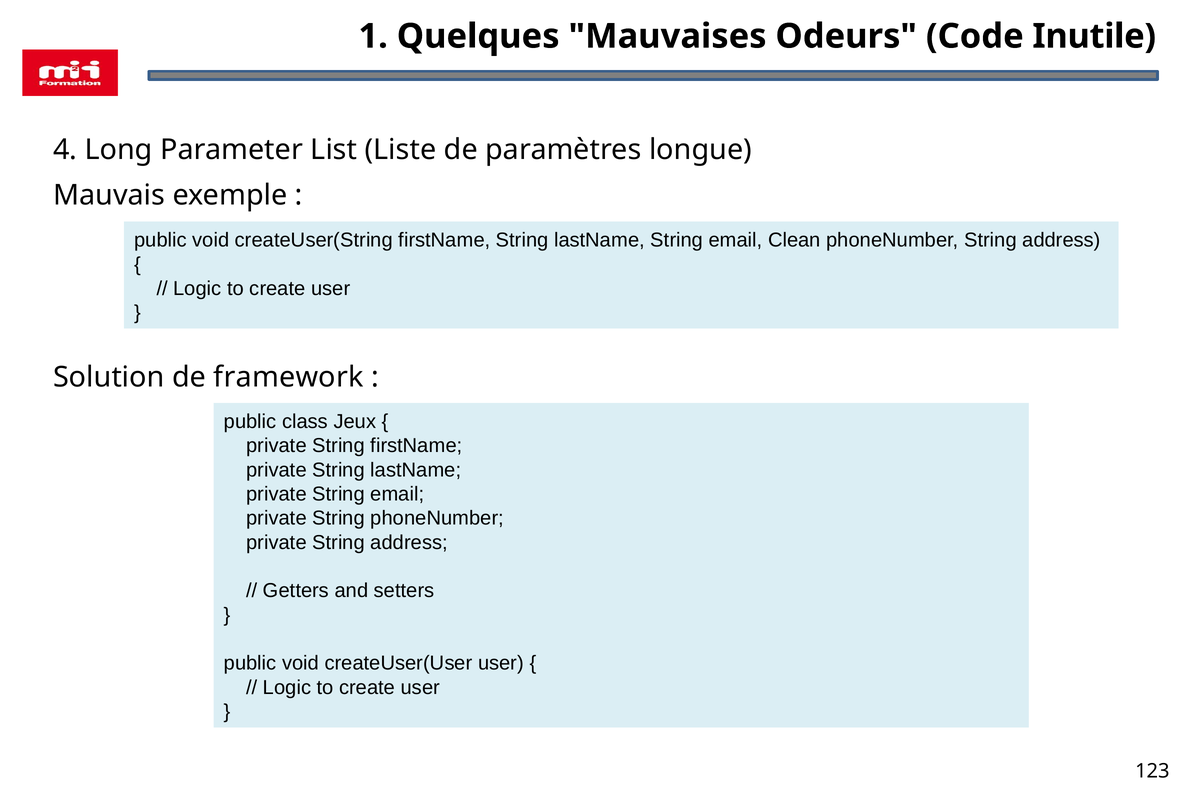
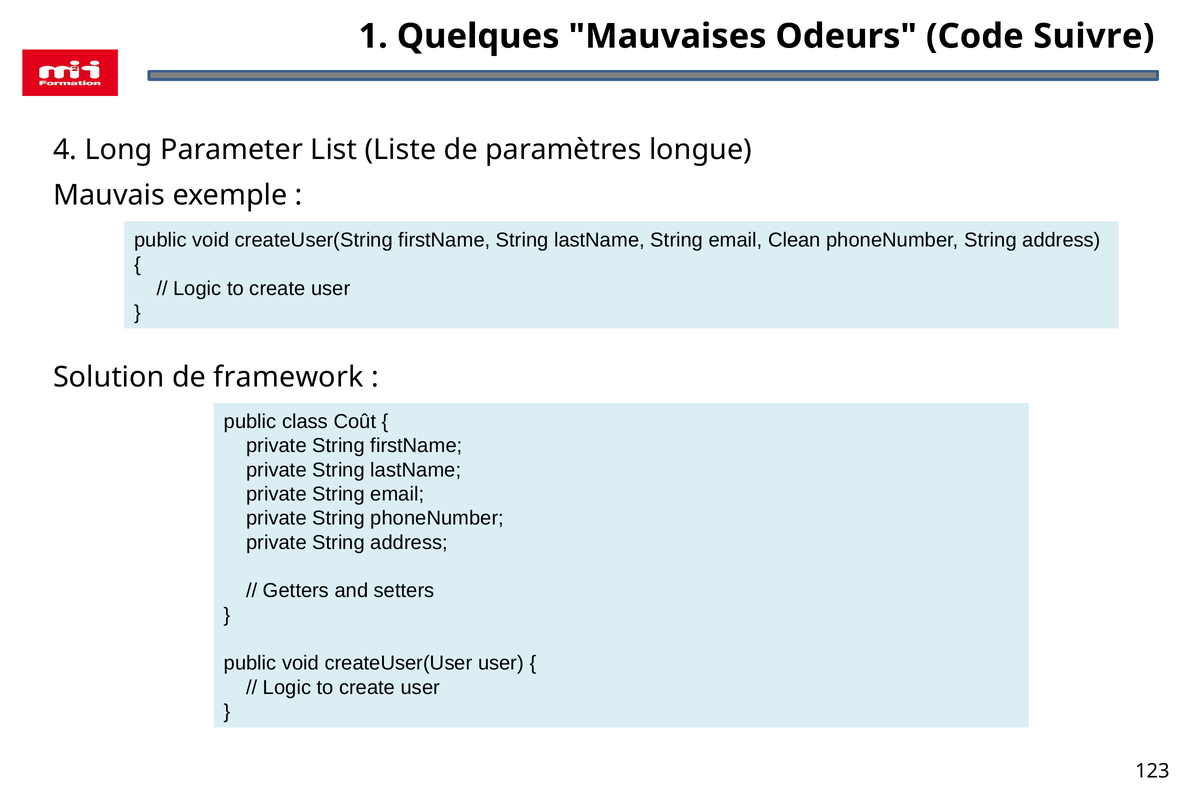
Inutile: Inutile -> Suivre (1094, 36)
Jeux: Jeux -> Coût (355, 421)
